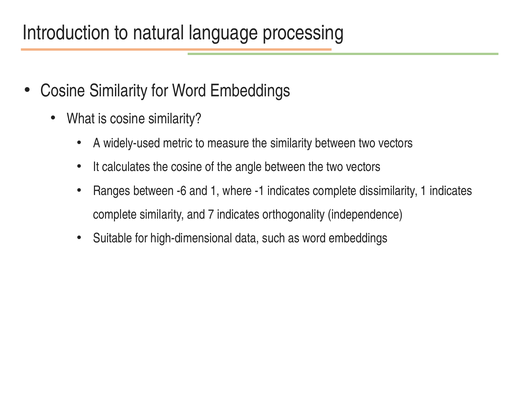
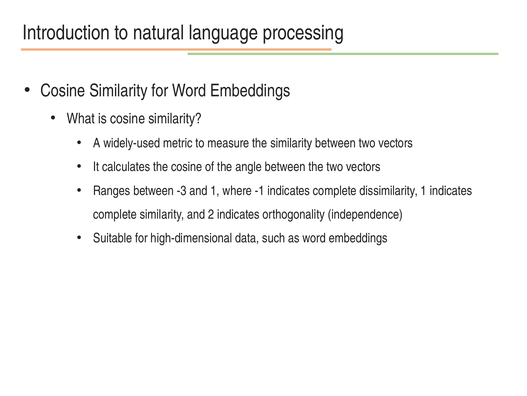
-6: -6 -> -3 (182, 190)
7: 7 -> 2 (211, 214)
